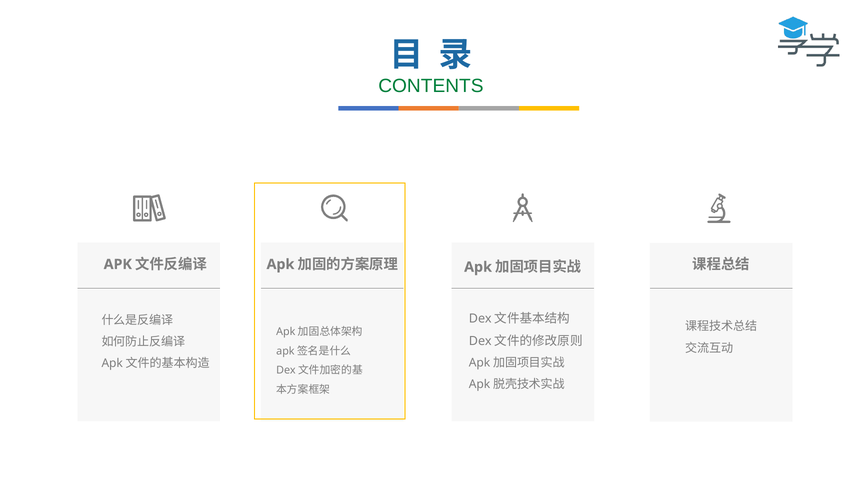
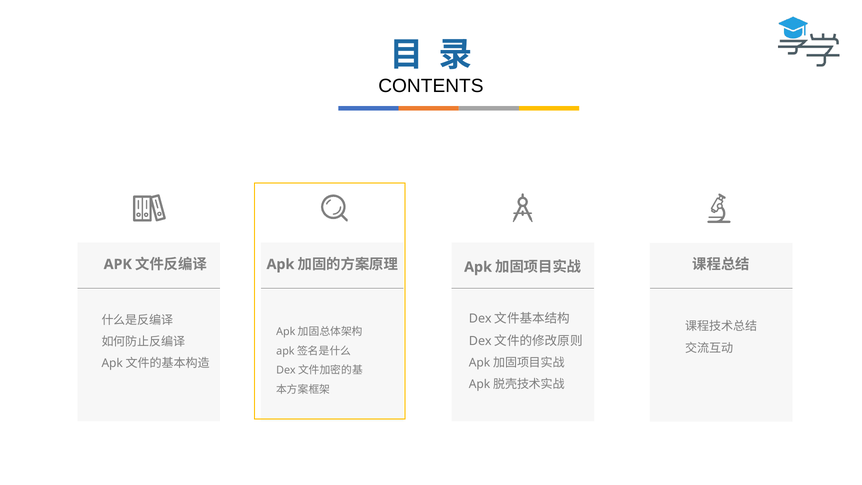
CONTENTS colour: green -> black (431, 86)
